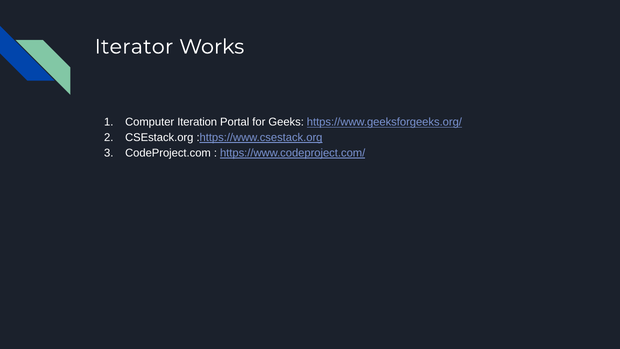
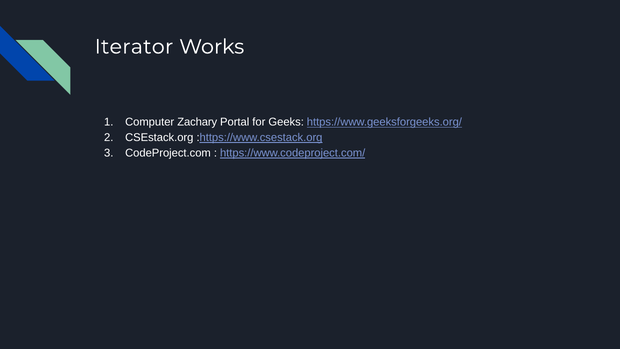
Iteration: Iteration -> Zachary (197, 122)
